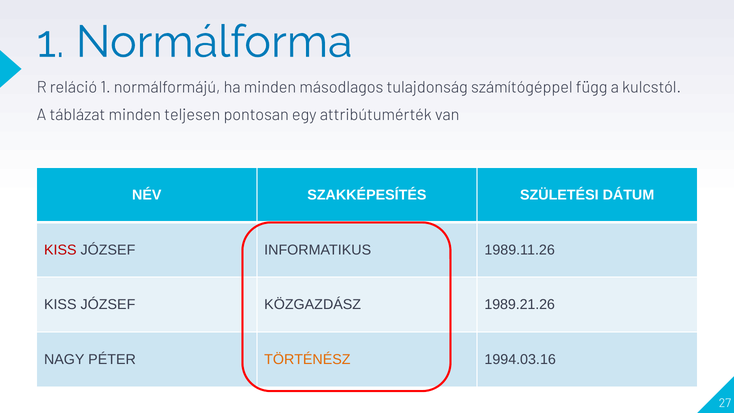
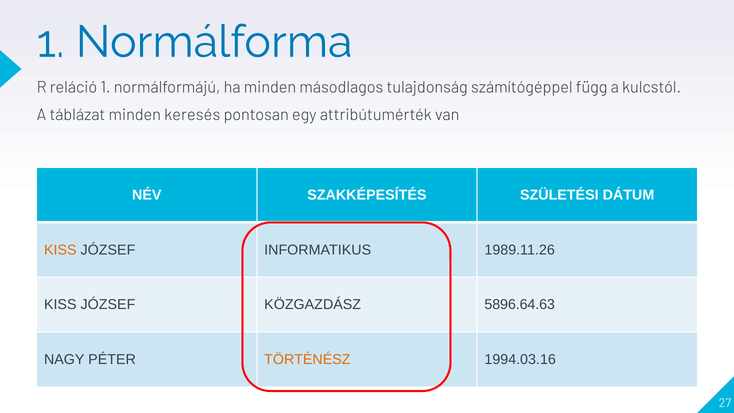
teljesen: teljesen -> keresés (192, 115)
KISS colour: red -> orange (60, 250)
1989.21.26: 1989.21.26 -> 5896.64.63 (520, 305)
